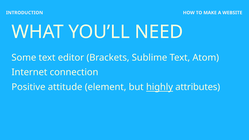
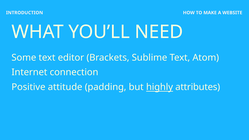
element: element -> padding (106, 87)
